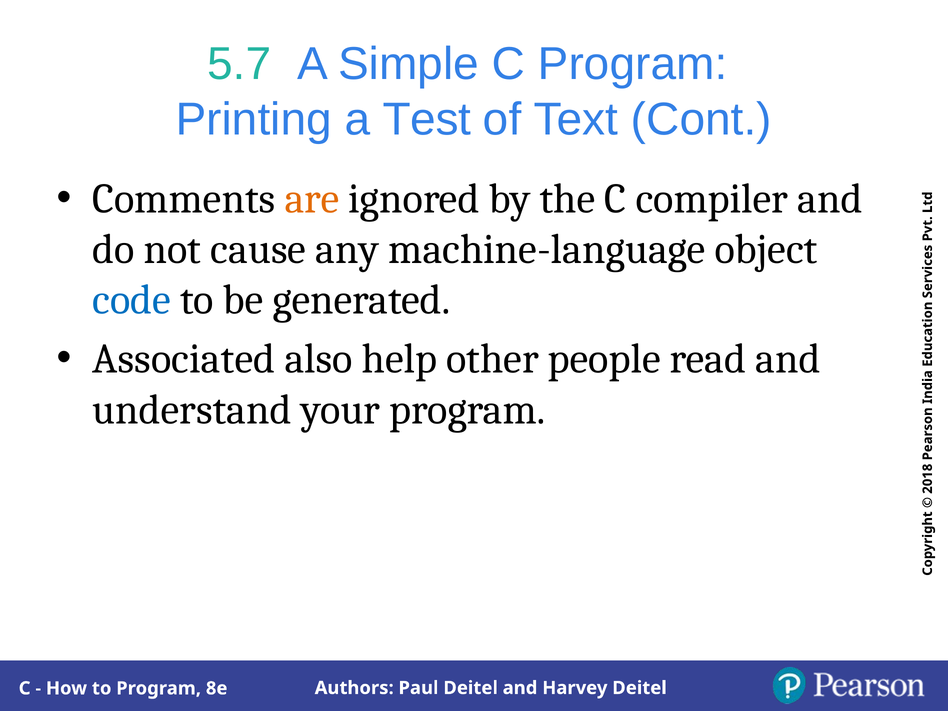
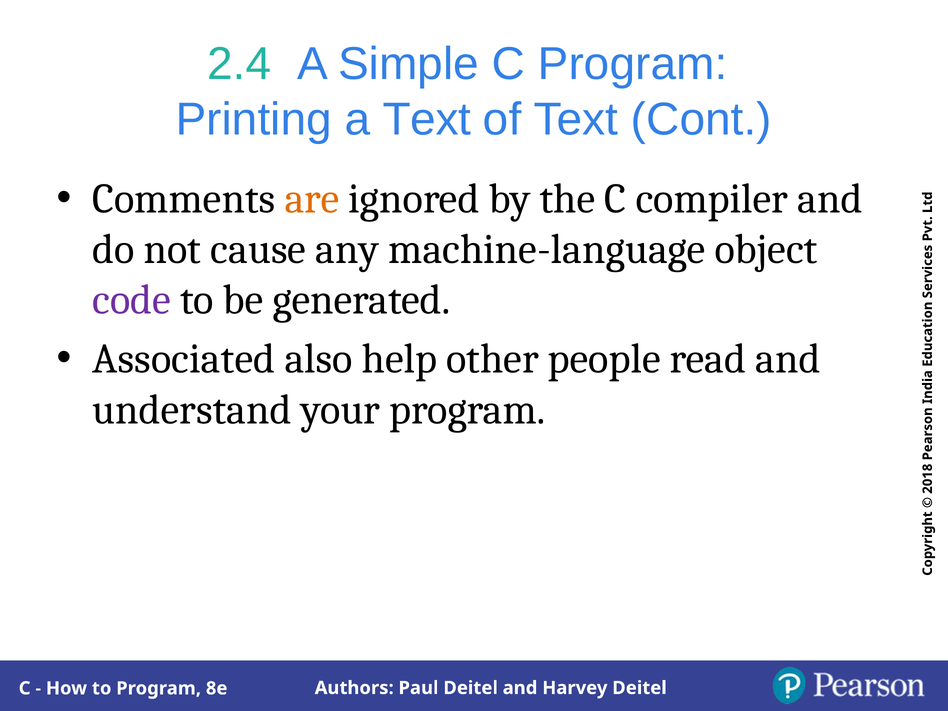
5.7: 5.7 -> 2.4 (239, 64)
a Test: Test -> Text (427, 119)
code colour: blue -> purple (132, 300)
